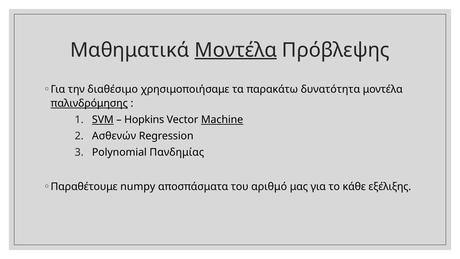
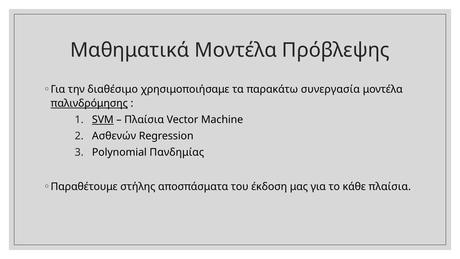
Μοντέλα underline: present -> none (236, 50)
δυνατότητα: δυνατότητα -> συνεργασία (330, 89)
Hopkins: Hopkins -> Πλαίσια (144, 120)
Machine underline: present -> none (222, 120)
numpy: numpy -> στήλης (138, 187)
αριθμό: αριθμό -> έκδοση (269, 187)
κάθε εξέλιξης: εξέλιξης -> πλαίσια (390, 187)
